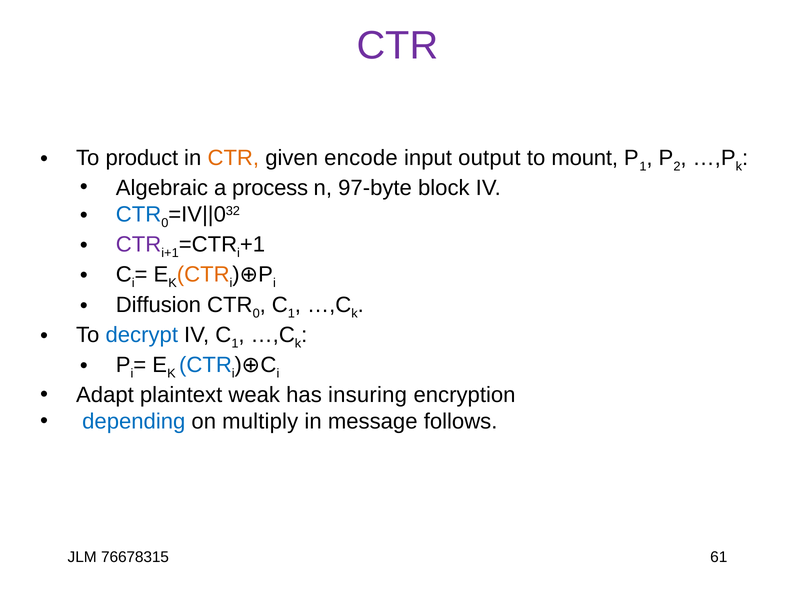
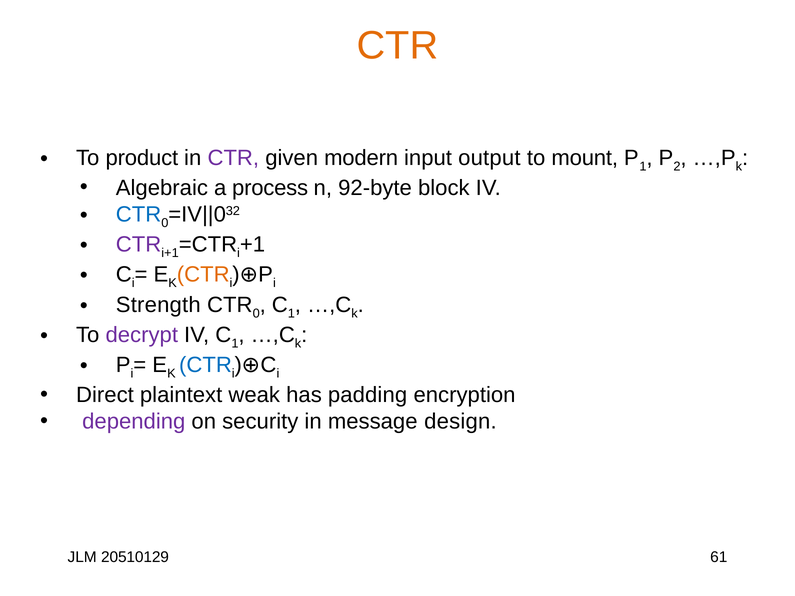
CTR colour: purple -> orange (397, 46)
CTR colour: orange -> purple (233, 158)
encode: encode -> modern (361, 158)
97-byte: 97-byte -> 92-byte (375, 188)
Diffusion: Diffusion -> Strength (158, 305)
decrypt colour: blue -> purple (142, 335)
Adapt: Adapt -> Direct (105, 395)
insuring: insuring -> padding (368, 395)
depending colour: blue -> purple (134, 422)
multiply: multiply -> security (260, 422)
follows: follows -> design (460, 422)
76678315: 76678315 -> 20510129 (135, 558)
